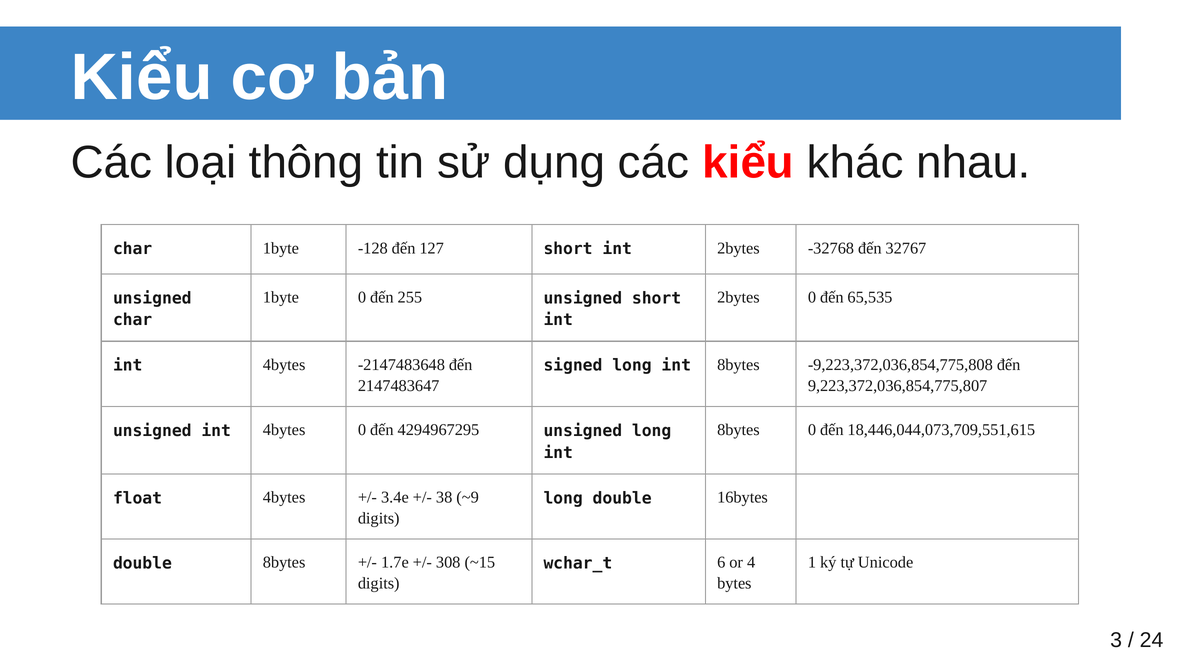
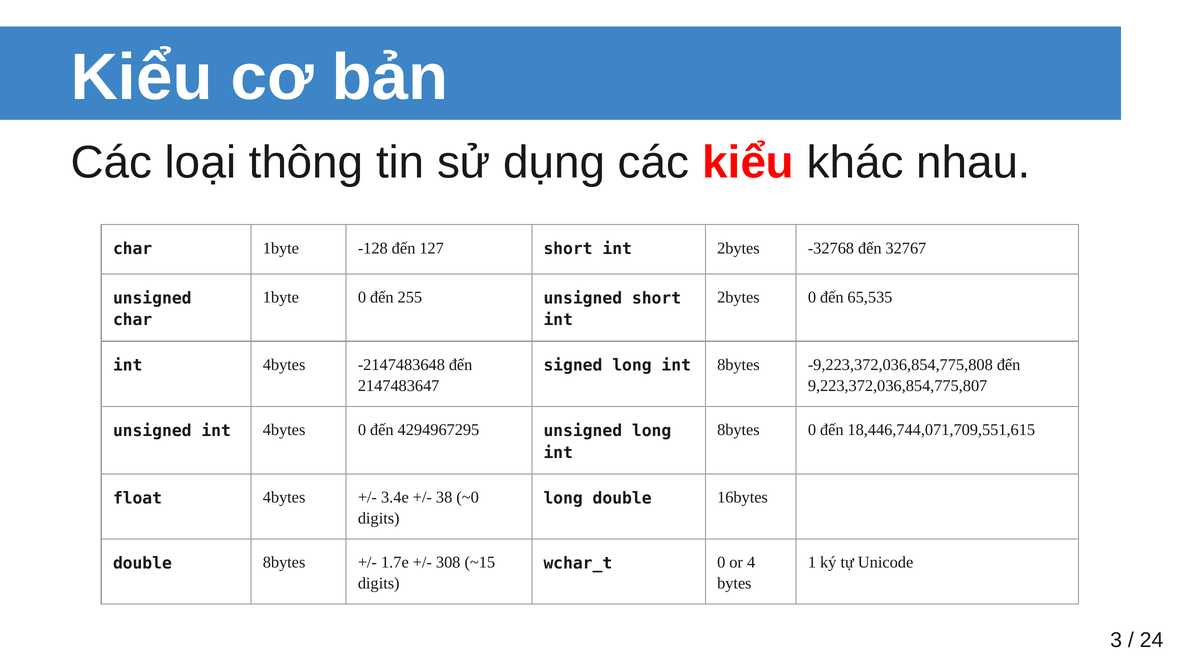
18,446,044,073,709,551,615: 18,446,044,073,709,551,615 -> 18,446,744,071,709,551,615 (941, 430)
~9: ~9 -> ~0 (468, 497)
6: 6 -> 0 (721, 562)
